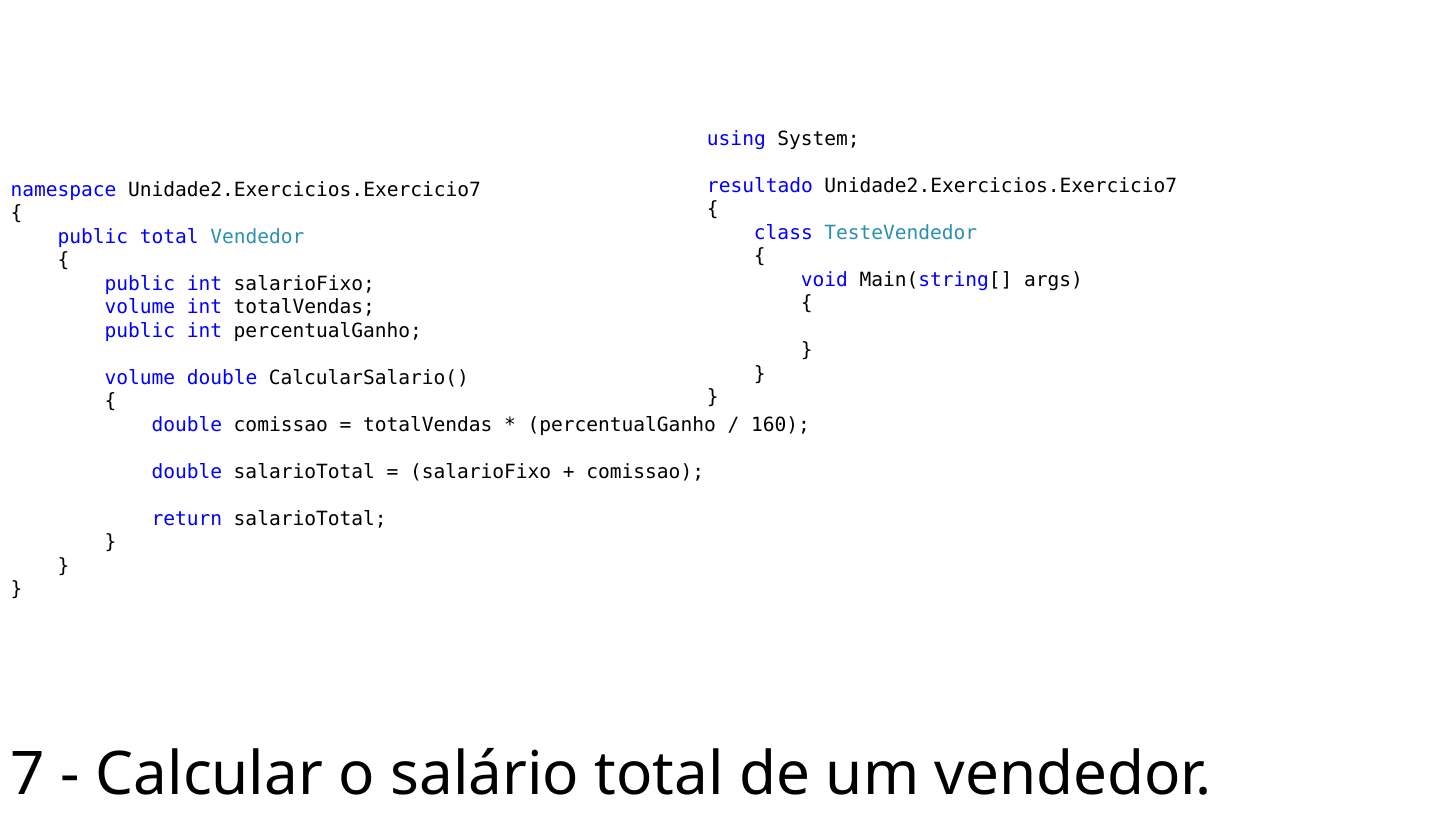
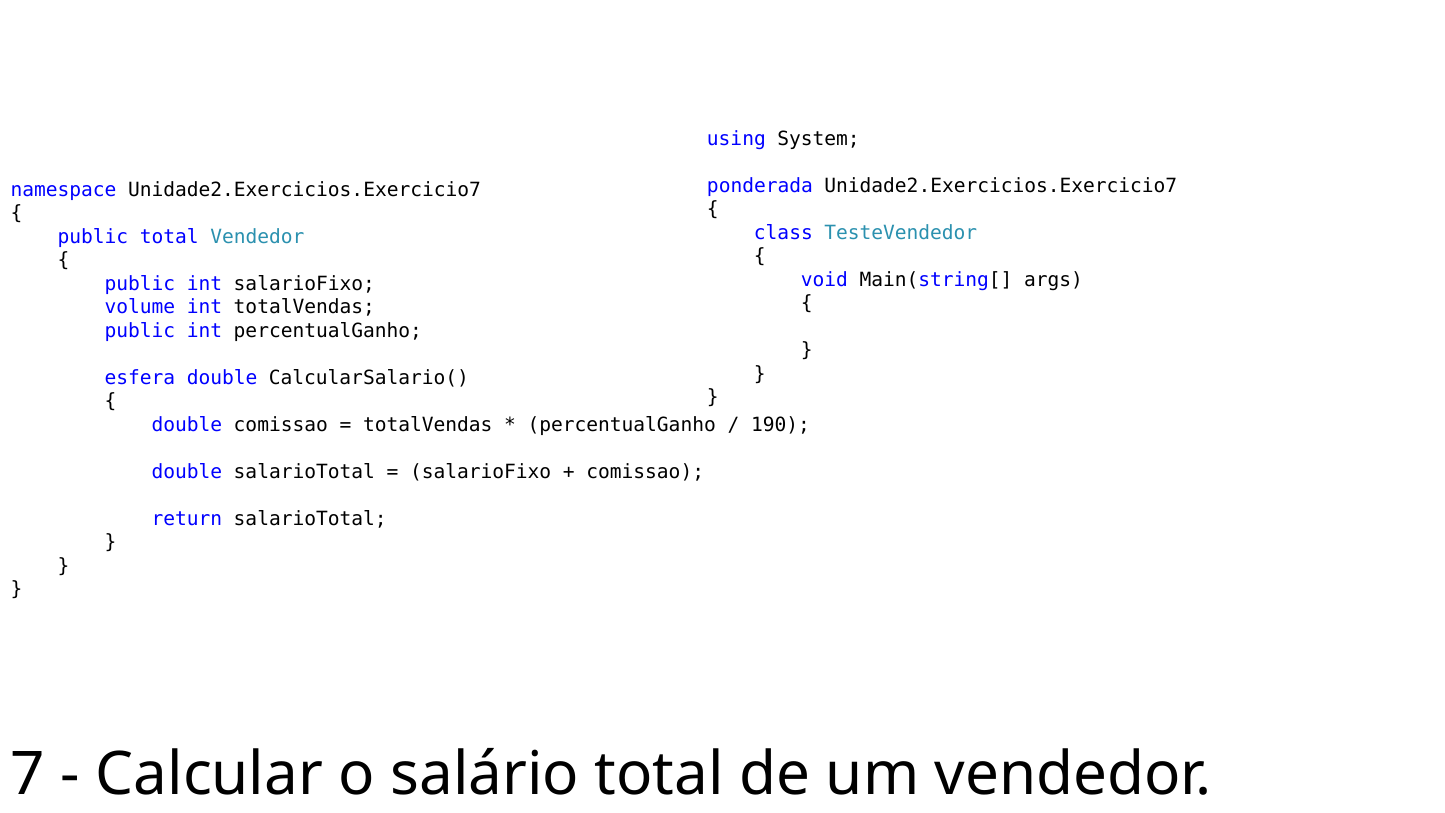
resultado: resultado -> ponderada (760, 186)
volume: volume -> esfera (140, 378)
160: 160 -> 190 (781, 425)
